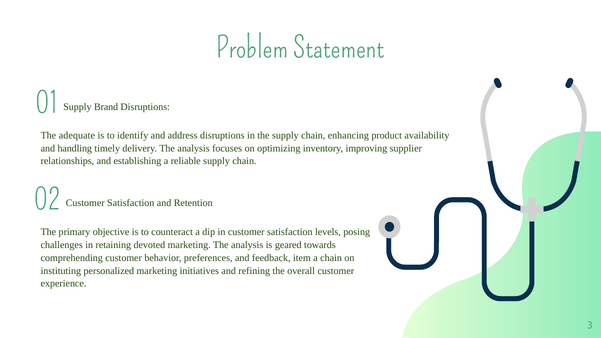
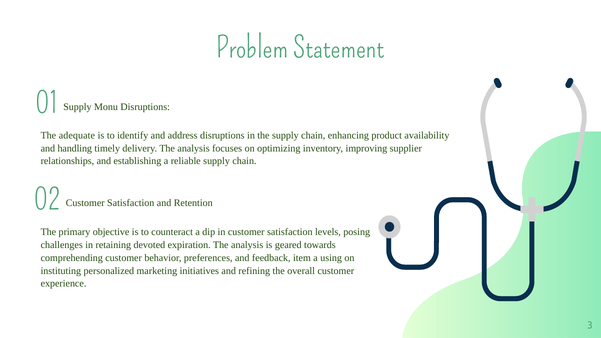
Brand: Brand -> Monu (106, 107)
devoted marketing: marketing -> expiration (189, 245)
a chain: chain -> using (331, 258)
